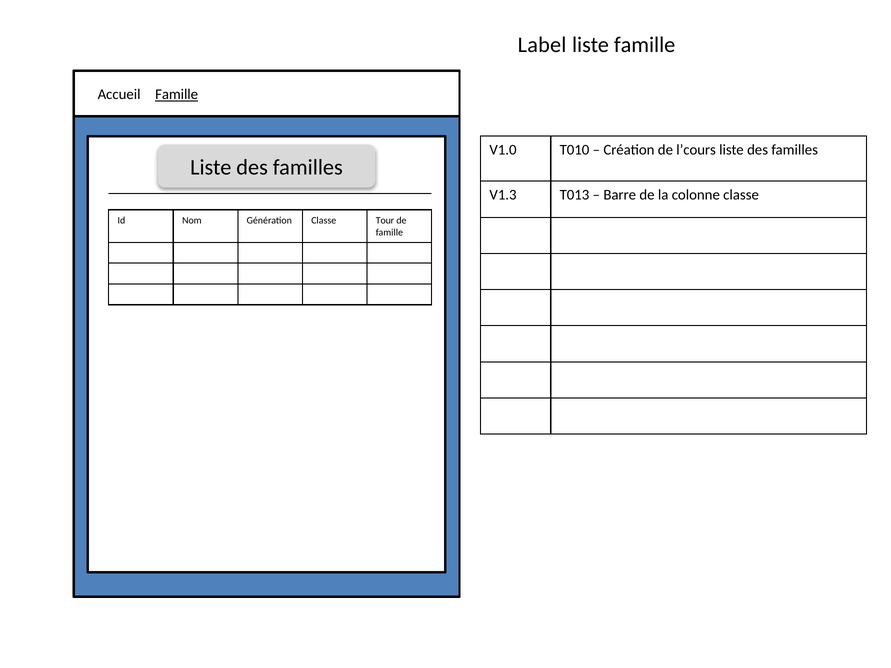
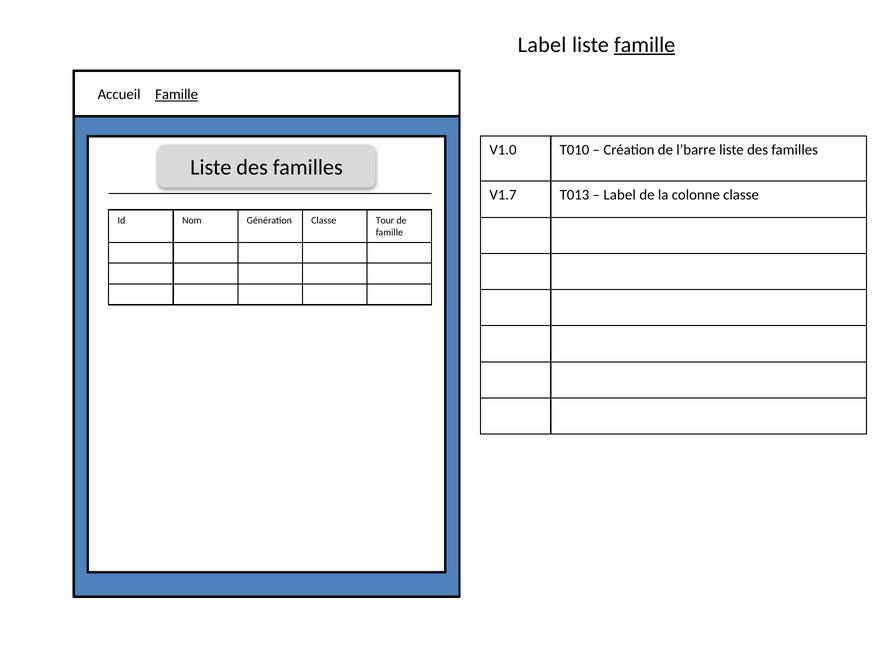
famille underline: none -> present (645, 45)
l’cours: l’cours -> l’barre (696, 150)
V1.3: V1.3 -> V1.7 (503, 195)
Barre: Barre -> Label (620, 195)
